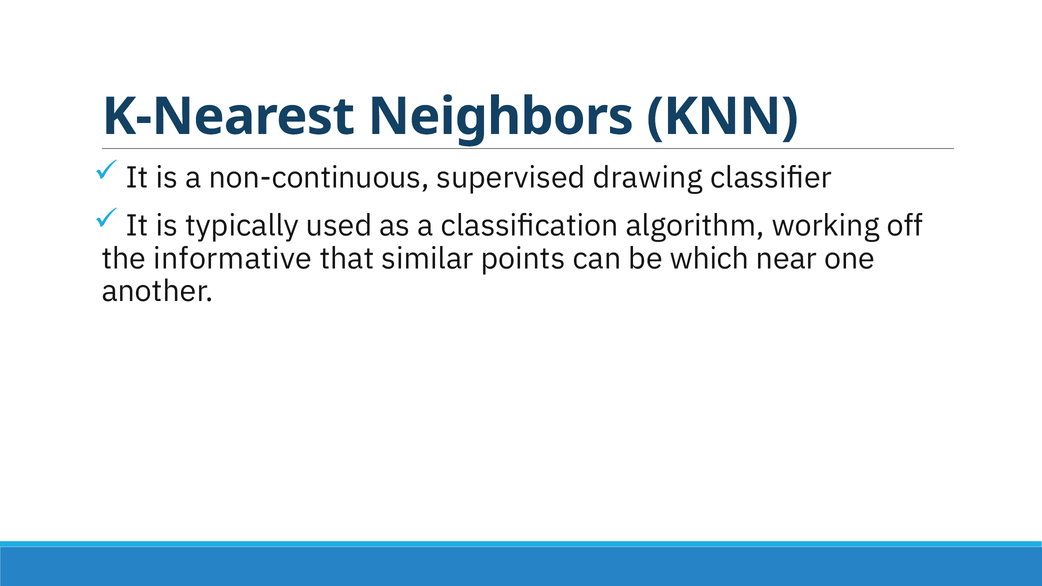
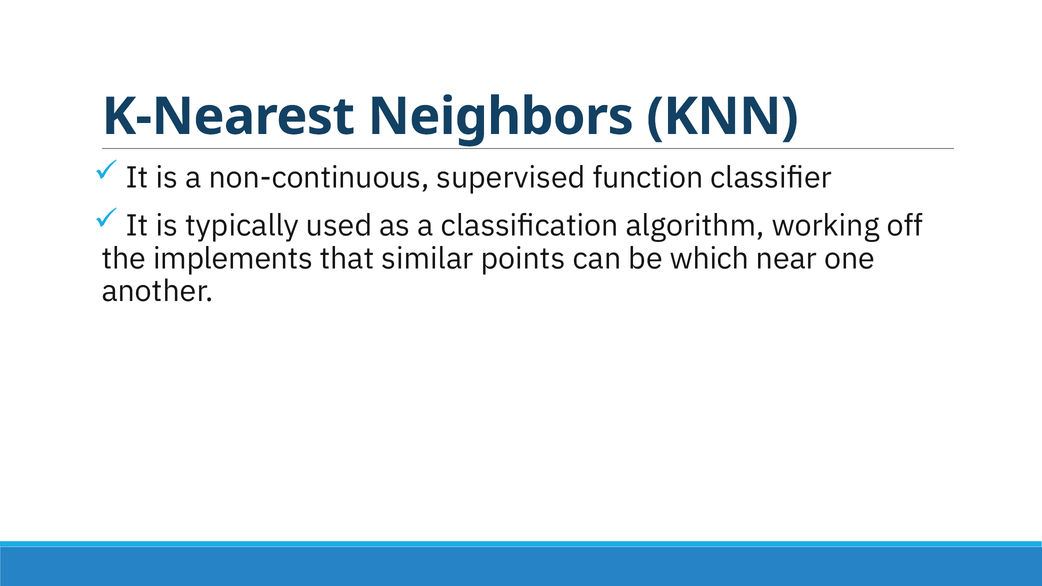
drawing: drawing -> function (648, 178)
informative: informative -> implements (233, 259)
